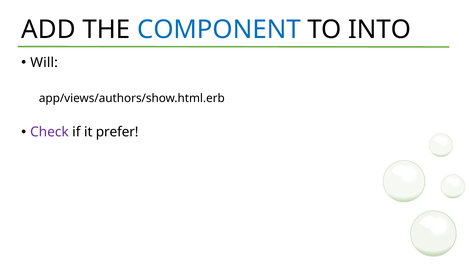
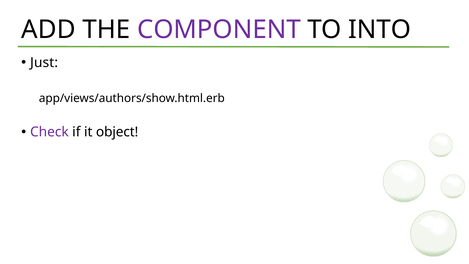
COMPONENT colour: blue -> purple (219, 30)
Will: Will -> Just (44, 62)
prefer: prefer -> object (117, 132)
